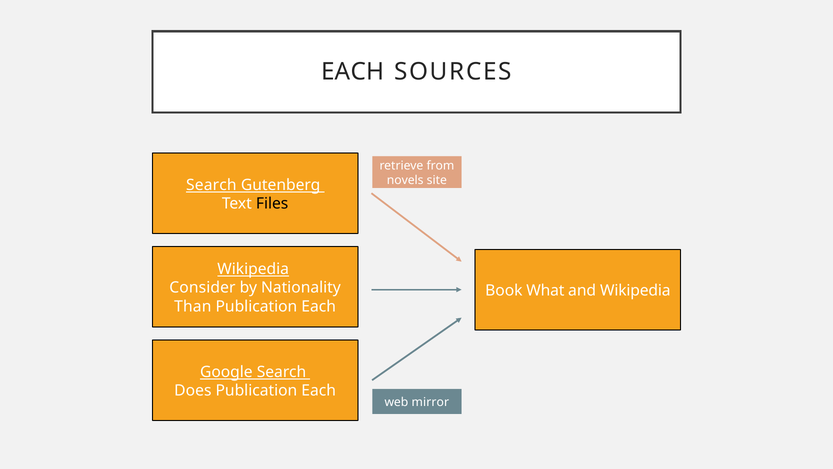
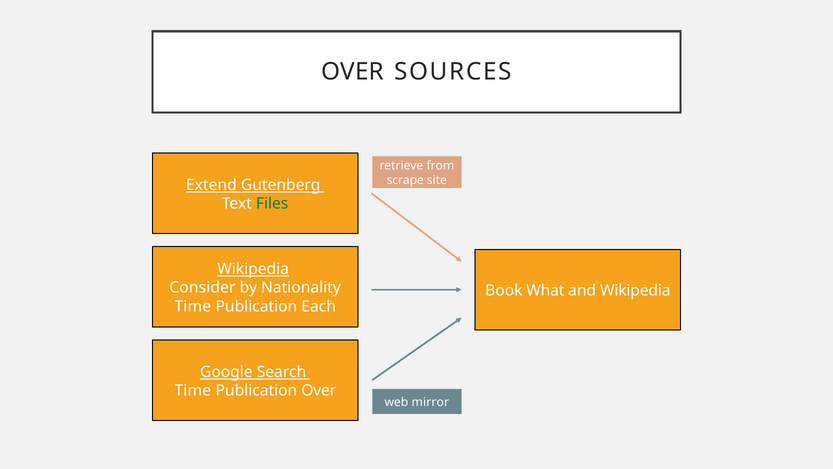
EACH: EACH -> OVER (353, 72)
novels: novels -> scrape (405, 180)
Search: Search -> Extend (211, 185)
Files colour: black -> green (272, 204)
Than: Than -> Time (193, 306)
Does: Does -> Time (193, 390)
Each: Each -> Over (319, 390)
